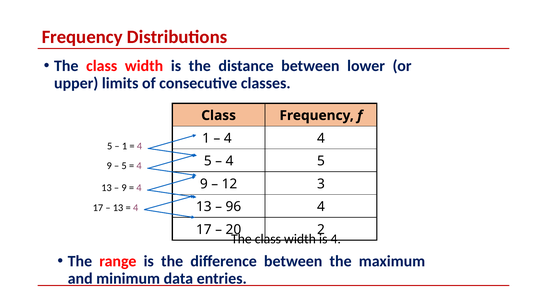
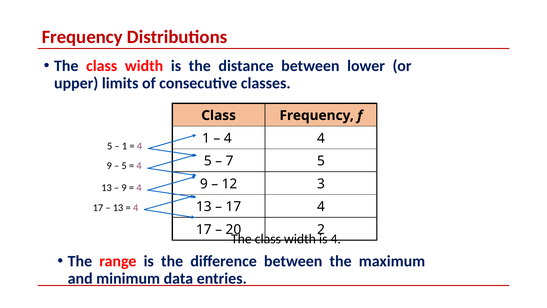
4: 4 -> 7 (230, 161)
96: 96 -> 17 (233, 207)
